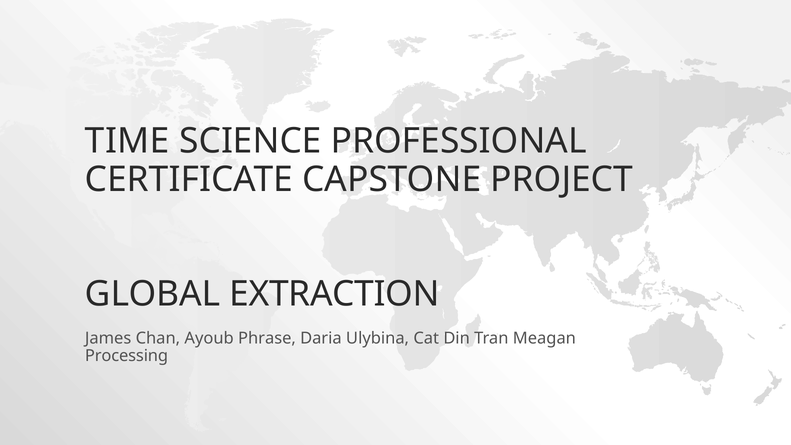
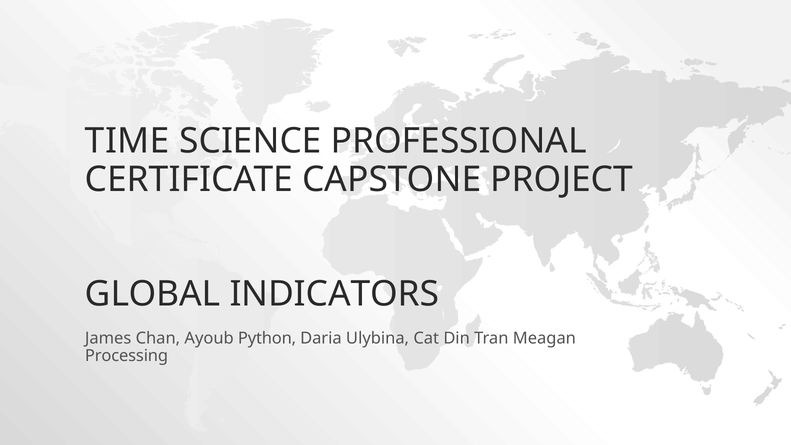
EXTRACTION: EXTRACTION -> INDICATORS (334, 294)
Phrase: Phrase -> Python (267, 338)
